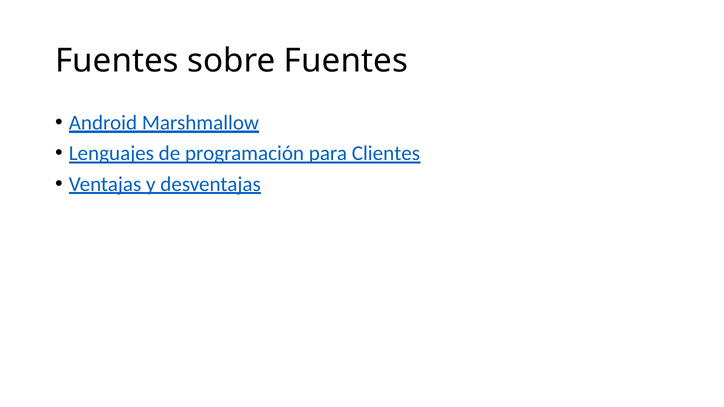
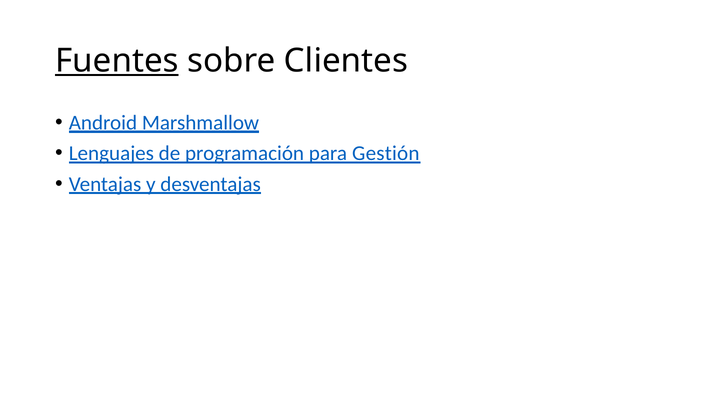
Fuentes underline: none -> present (117, 61)
sobre Fuentes: Fuentes -> Clientes (346, 61)
Clientes: Clientes -> Gestión (386, 153)
